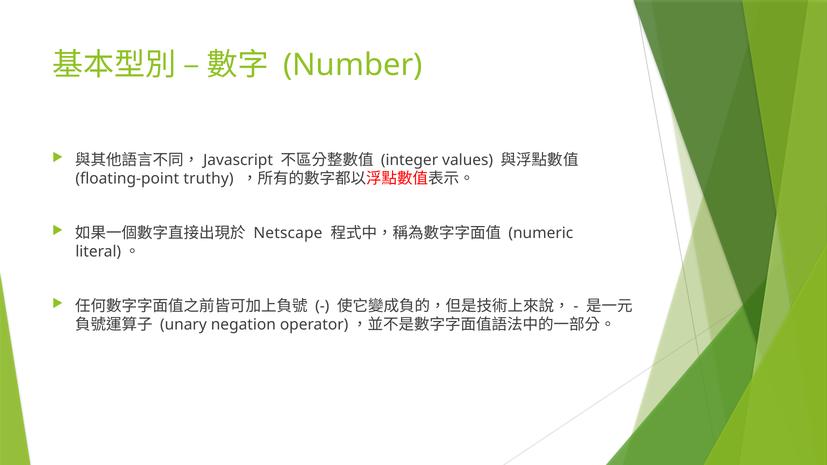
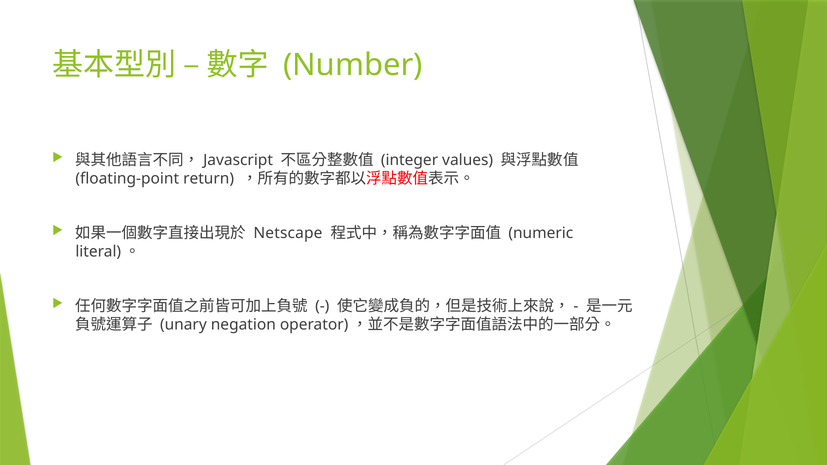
truthy: truthy -> return (209, 179)
